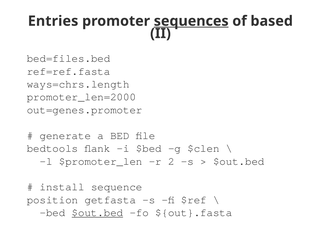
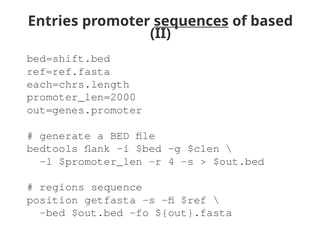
bed=files.bed: bed=files.bed -> bed=shift.bed (69, 58)
ways=chrs.length: ways=chrs.length -> each=chrs.length (78, 84)
2: 2 -> 4 (171, 161)
install: install -> regions (62, 187)
$out.bed underline: present -> none (97, 212)
